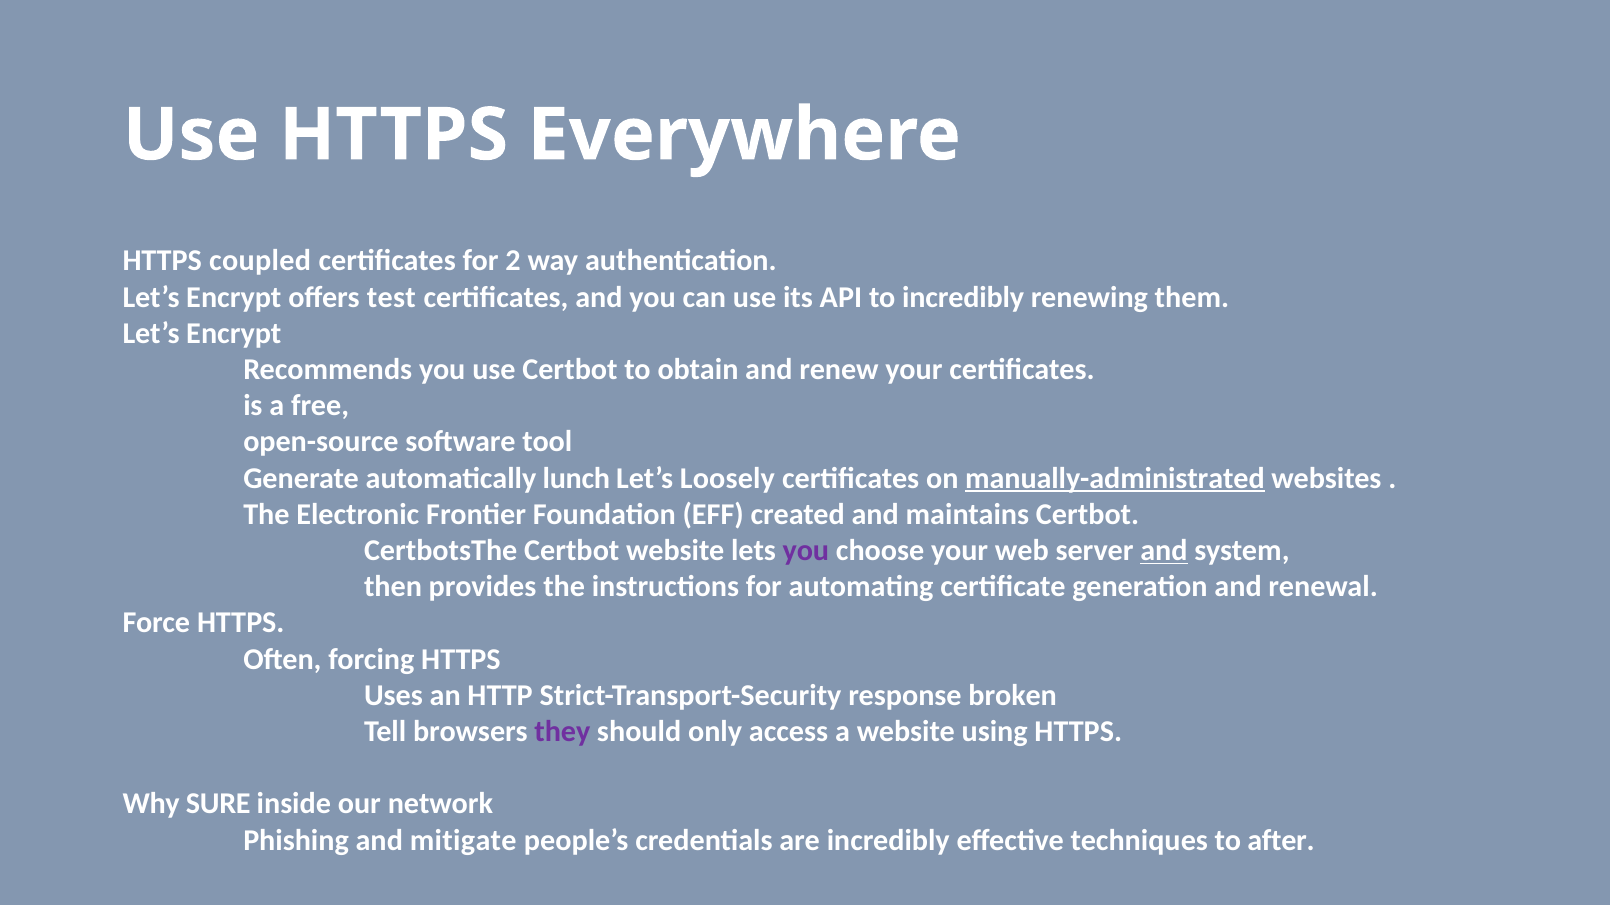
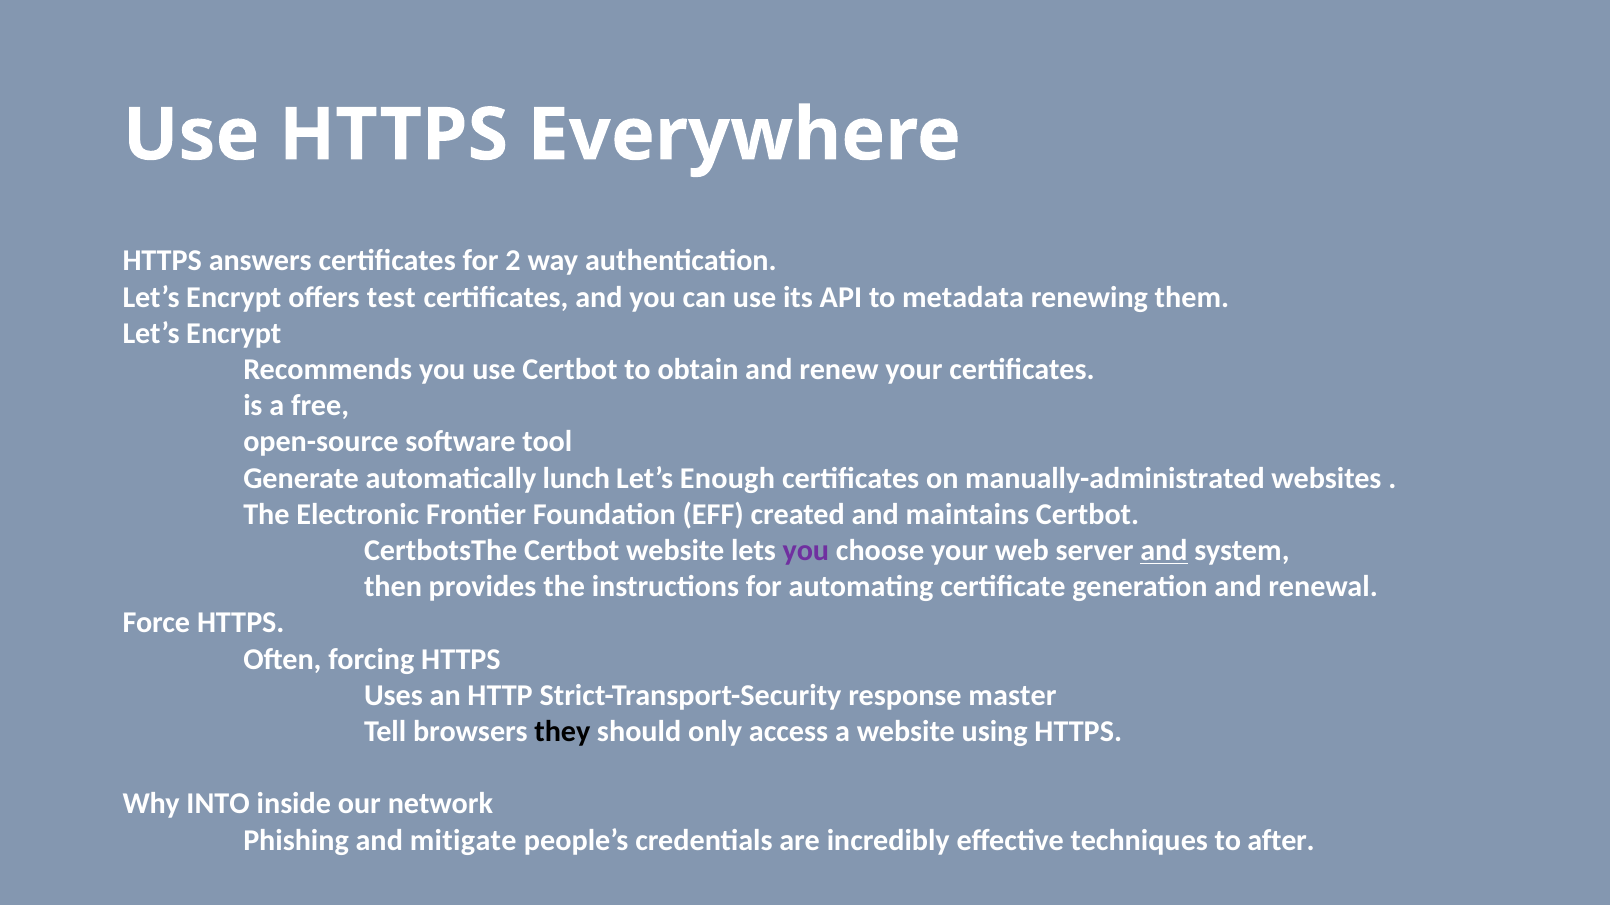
coupled: coupled -> answers (260, 261)
to incredibly: incredibly -> metadata (963, 297)
Loosely: Loosely -> Enough (727, 479)
manually-administrated underline: present -> none (1115, 479)
broken: broken -> master (1013, 696)
they colour: purple -> black (562, 732)
SURE: SURE -> INTO (218, 805)
